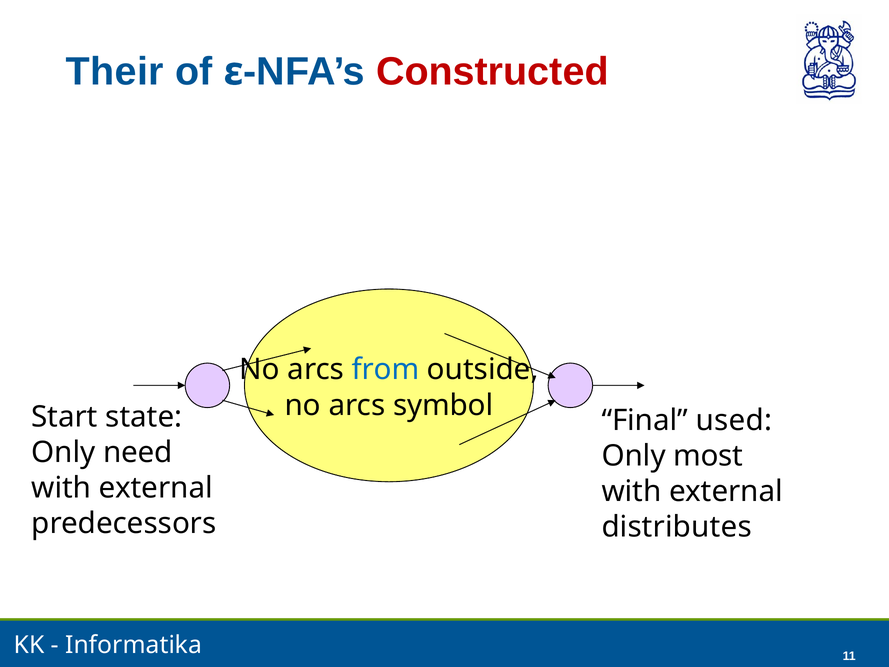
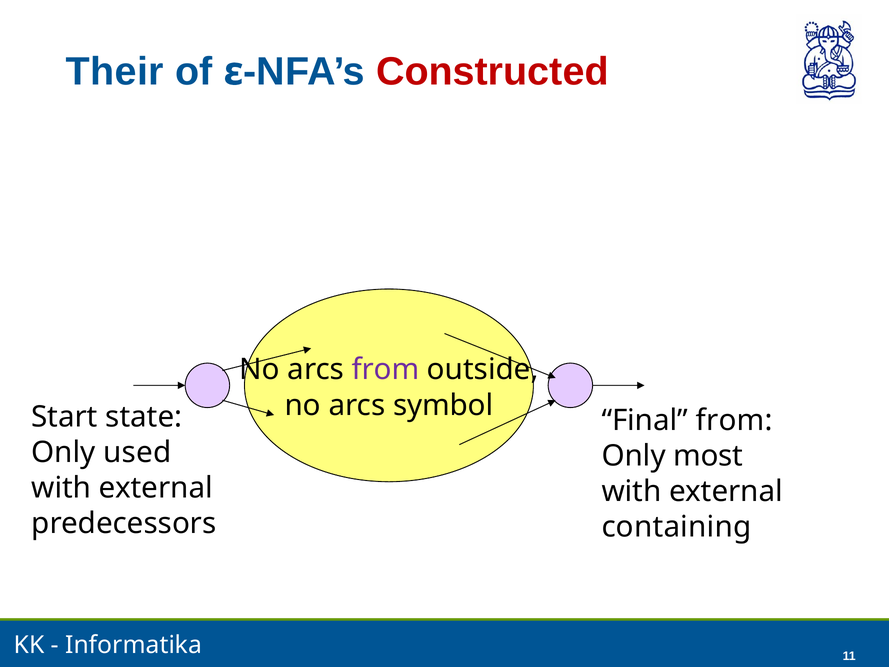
from colour: blue -> purple (386, 370)
Final used: used -> from (734, 420)
need: need -> used (137, 452)
distributes: distributes -> containing (677, 527)
